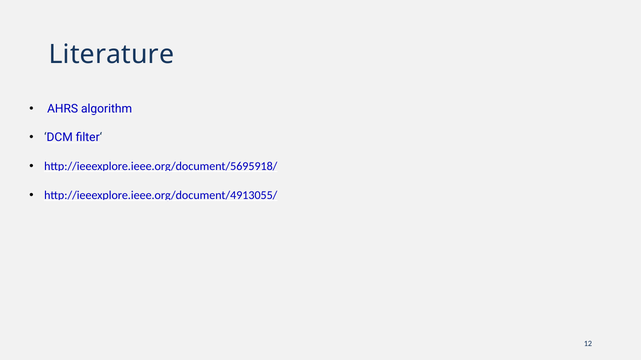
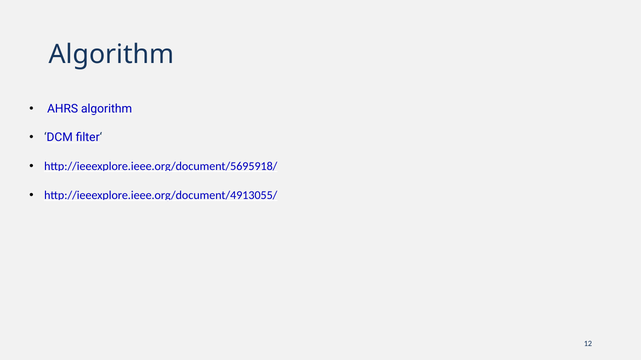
Literature: Literature -> Algorithm (112, 55)
